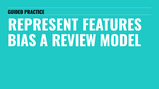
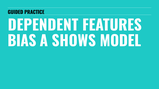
REPRESENT: REPRESENT -> DEPENDENT (43, 26)
REVIEW: REVIEW -> SHOWS (74, 41)
